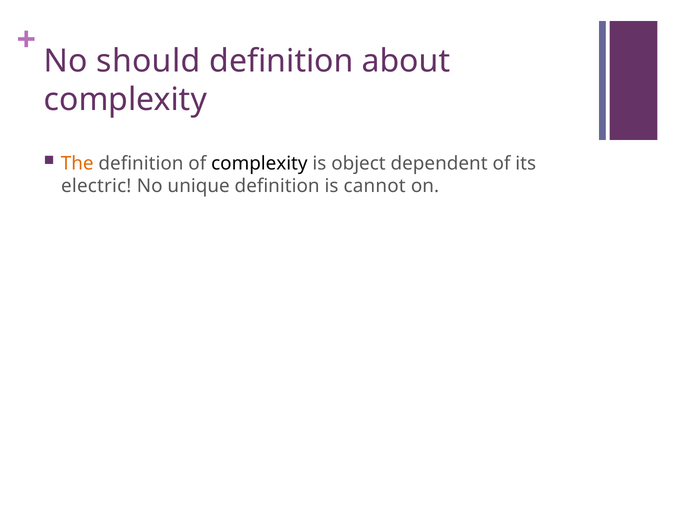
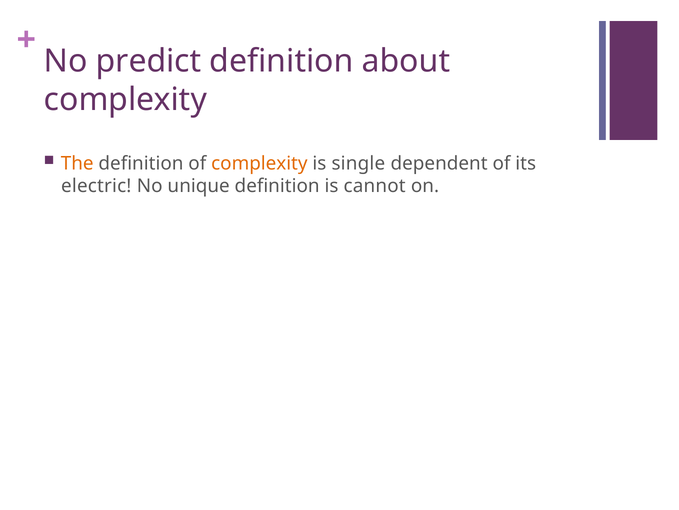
should: should -> predict (149, 61)
complexity colour: black -> orange (259, 163)
object: object -> single (358, 163)
